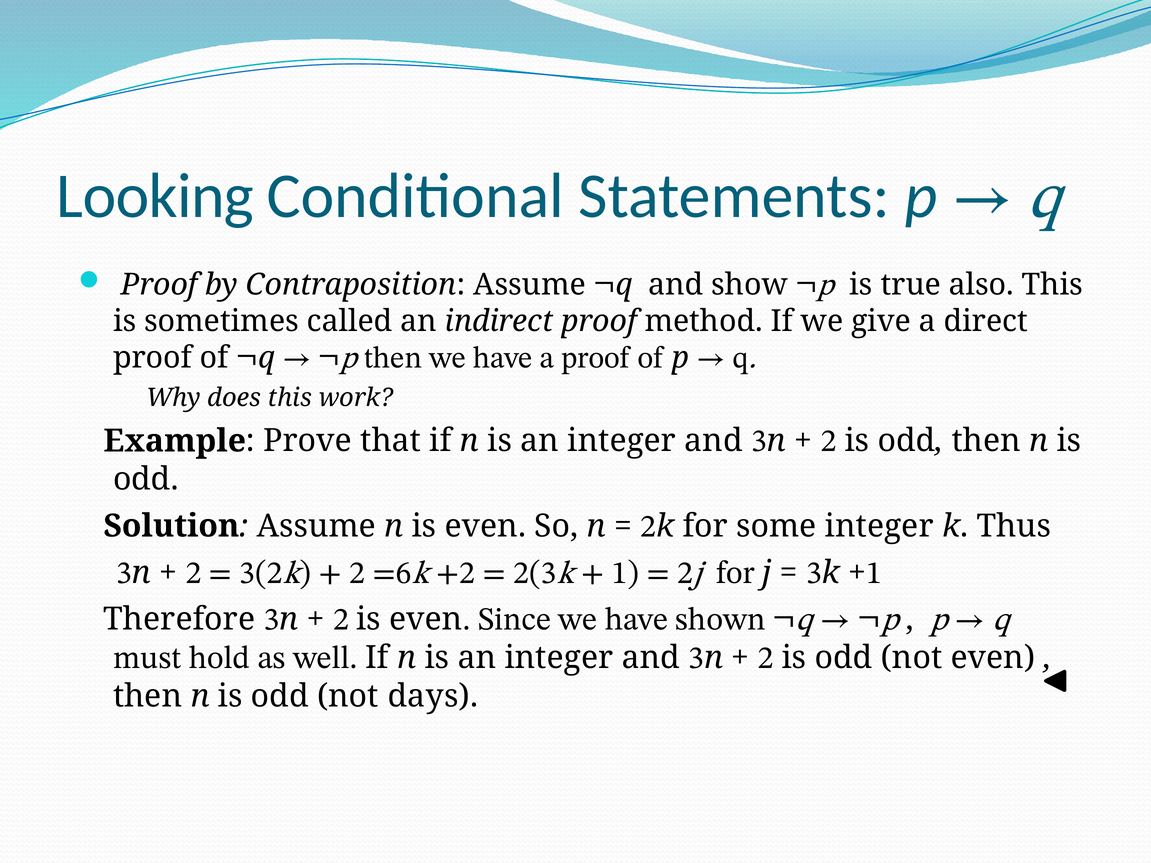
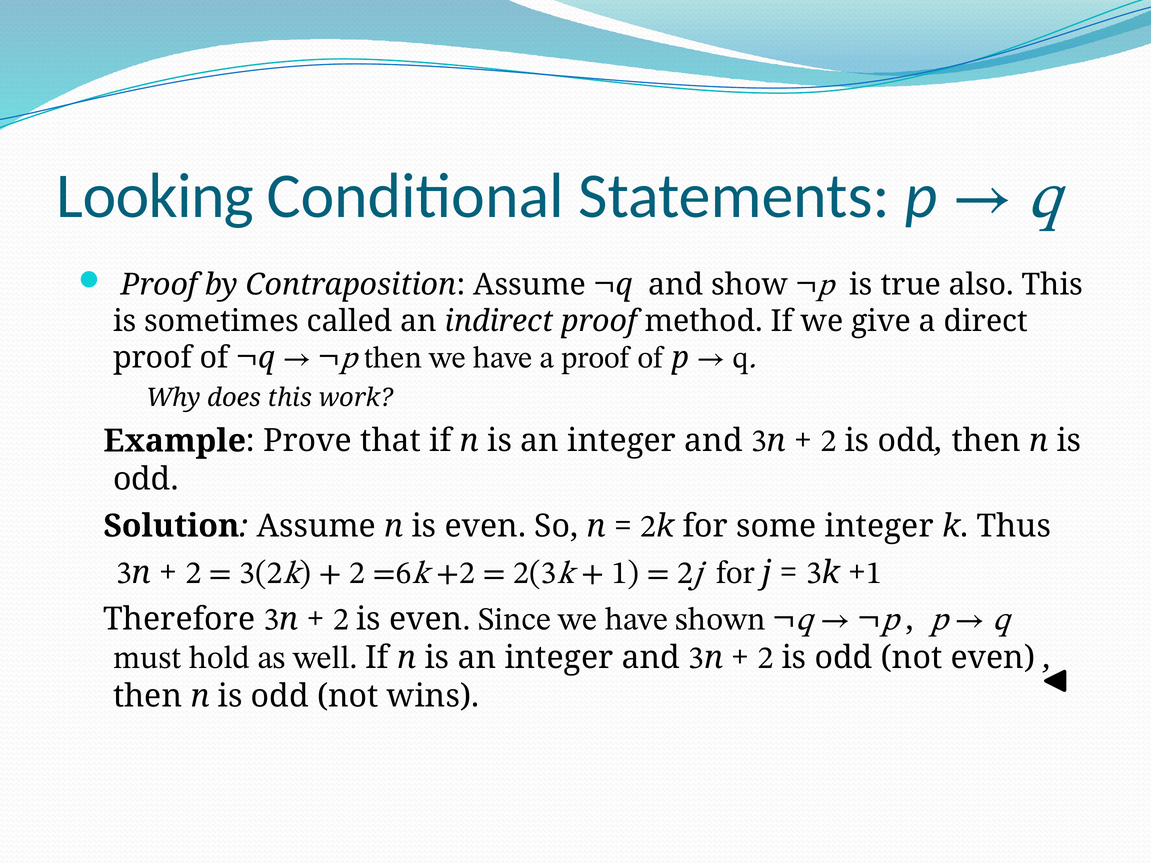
days: days -> wins (433, 696)
